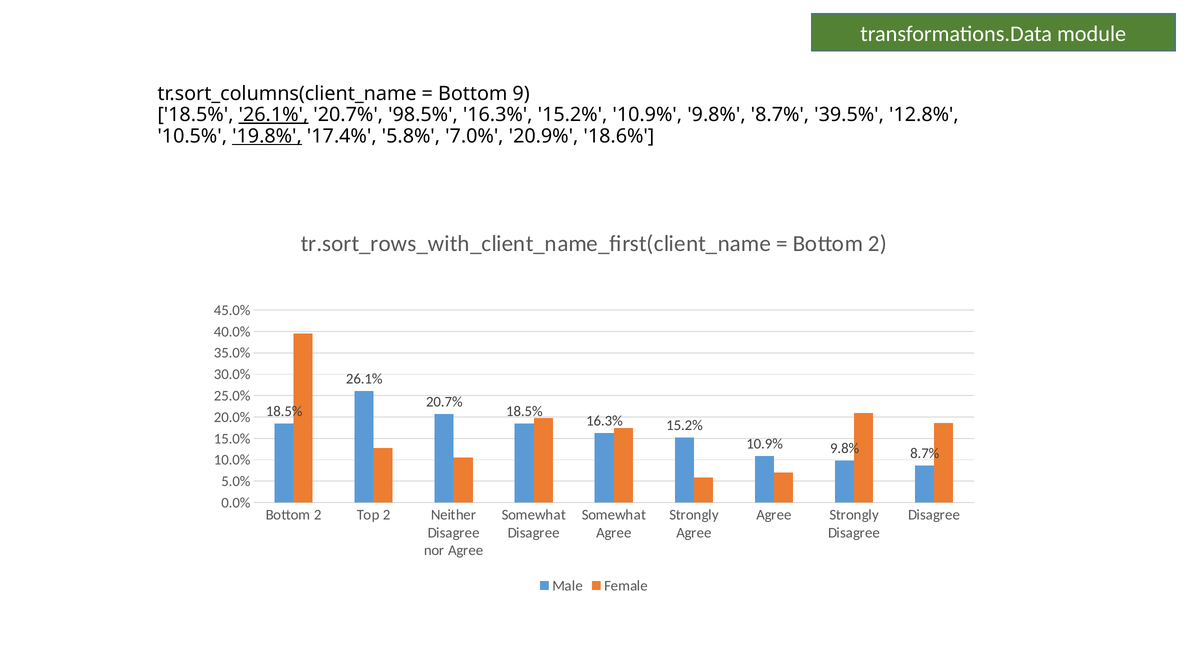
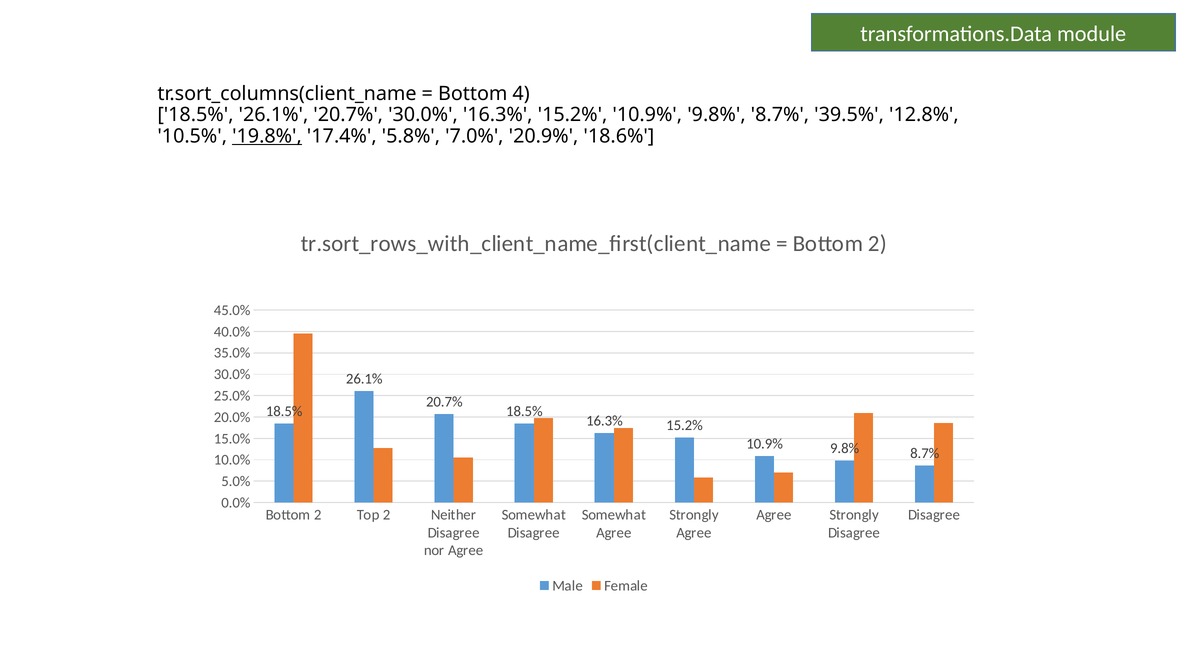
9: 9 -> 4 (521, 94)
26.1% underline: present -> none (273, 115)
20.7% 98.5%: 98.5% -> 30.0% (423, 115)
